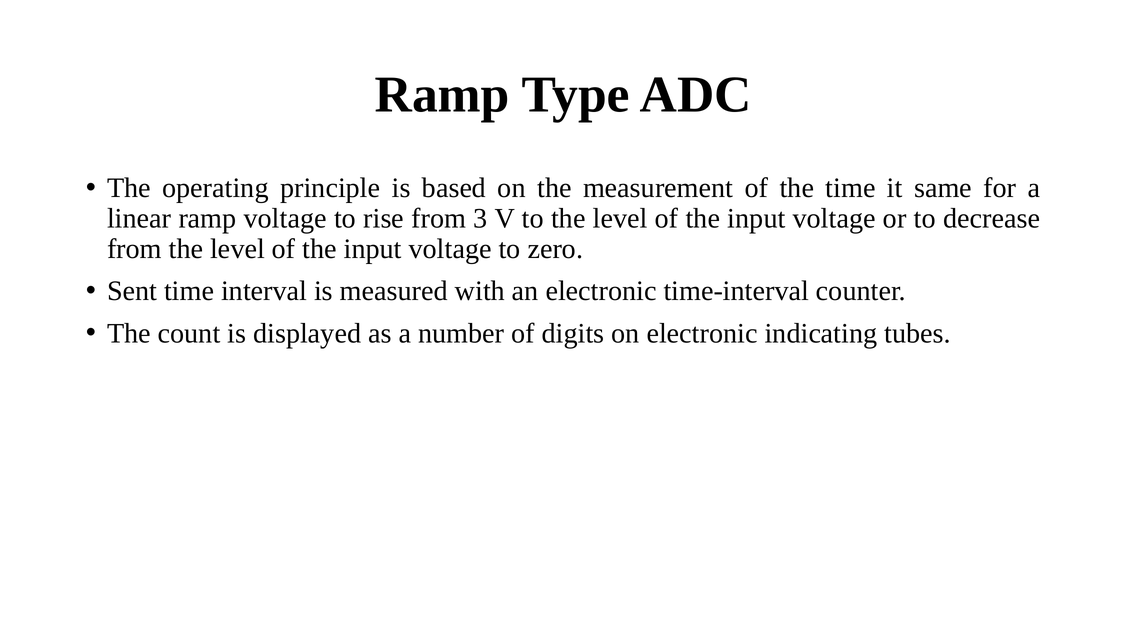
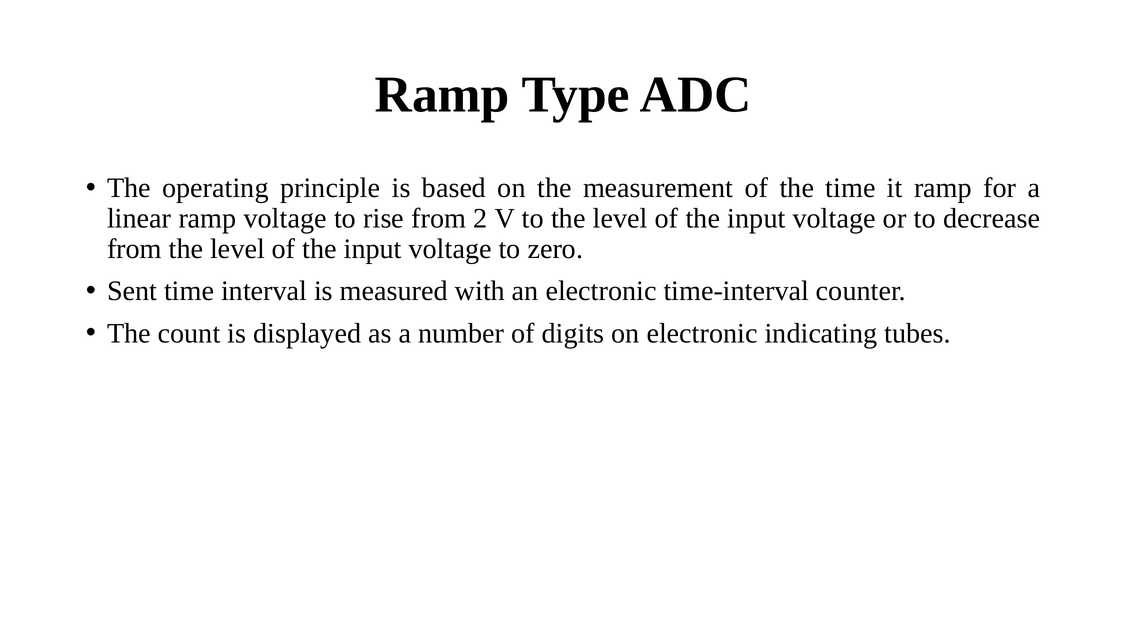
it same: same -> ramp (943, 188)
3: 3 -> 2 (481, 218)
